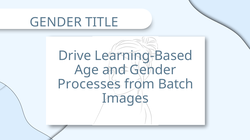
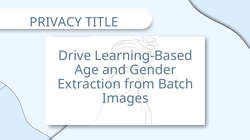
GENDER: GENDER -> PRIVACY (56, 22)
Processes: Processes -> Extraction (89, 84)
